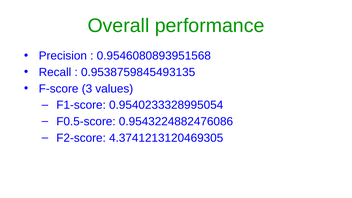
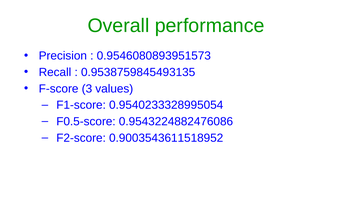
0.9546080893951568: 0.9546080893951568 -> 0.9546080893951573 (154, 56)
4.3741213120469305: 4.3741213120469305 -> 0.9003543611518952 (166, 138)
